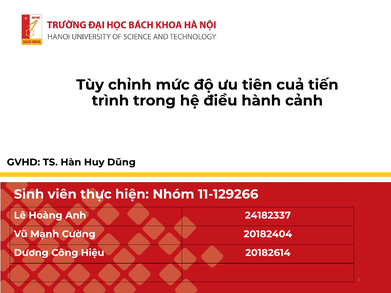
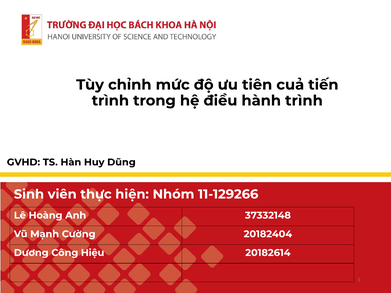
hành cảnh: cảnh -> trình (304, 101)
24182337: 24182337 -> 37332148 (268, 216)
